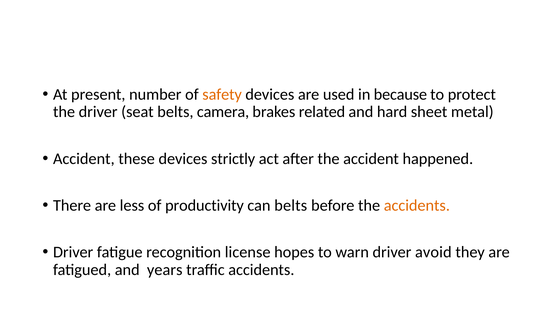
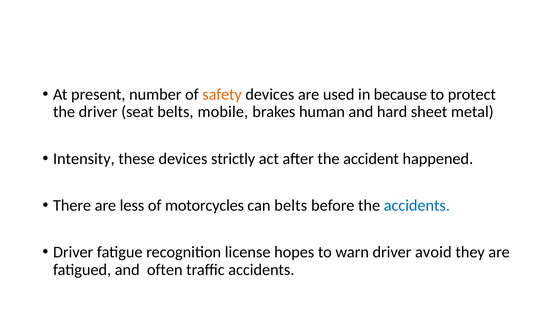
camera: camera -> mobile (223, 112)
related: related -> human (322, 112)
Accident: Accident -> Intensity (84, 159)
productivity: productivity -> motorcycles (205, 205)
accidents colour: orange -> blue (417, 205)
years: years -> often (165, 270)
